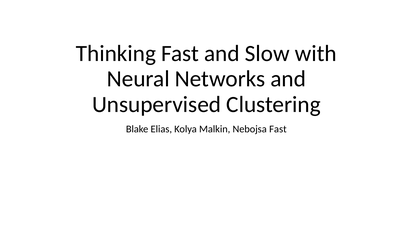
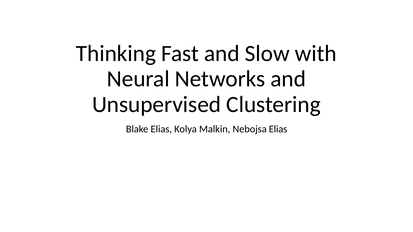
Nebojsa Fast: Fast -> Elias (278, 129)
